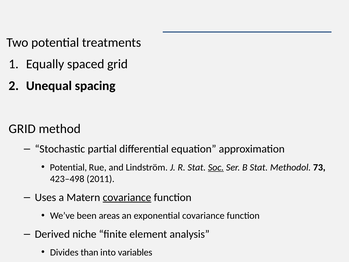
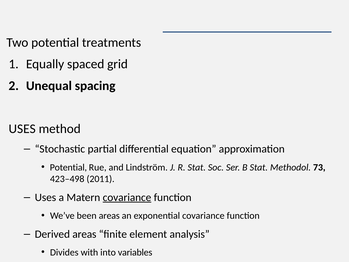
GRID: GRID -> USES (22, 129)
Soc underline: present -> none (216, 167)
Derived niche: niche -> areas (84, 234)
than: than -> with (89, 252)
